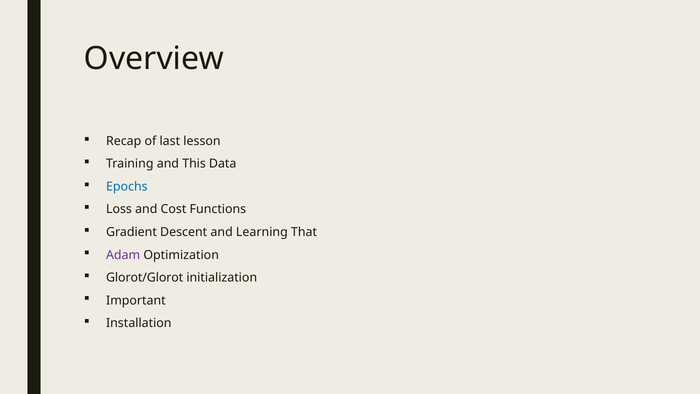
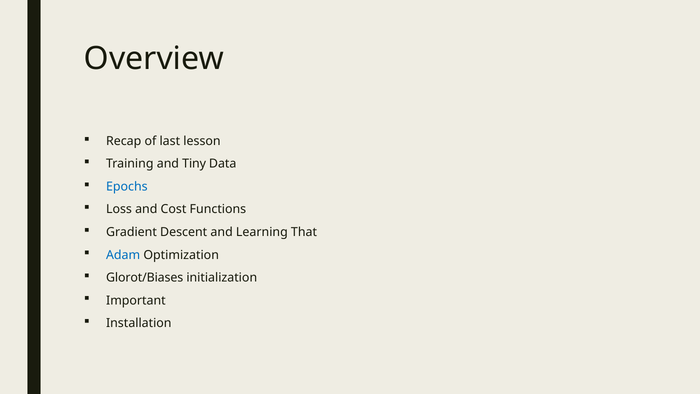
This: This -> Tiny (194, 164)
Adam colour: purple -> blue (123, 255)
Glorot/Glorot: Glorot/Glorot -> Glorot/Biases (145, 278)
